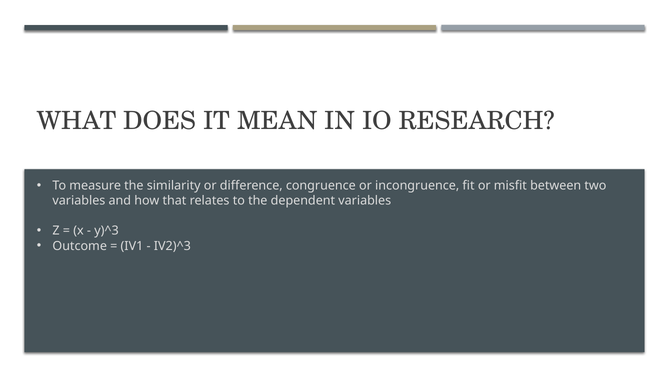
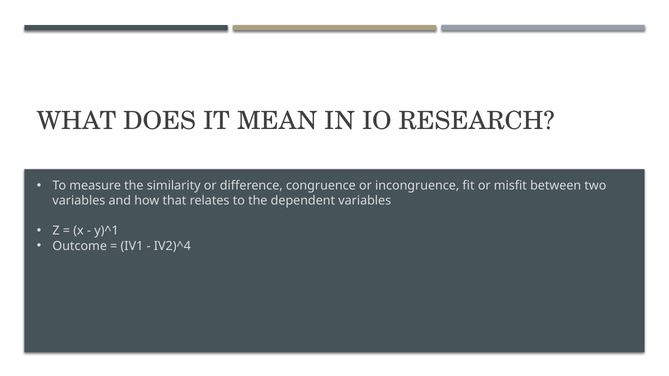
y)^3: y)^3 -> y)^1 (107, 231)
IV2)^3: IV2)^3 -> IV2)^4 (172, 246)
